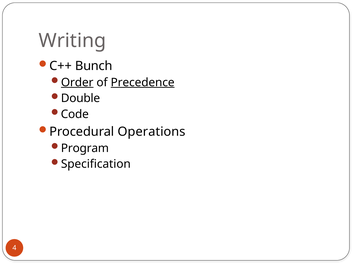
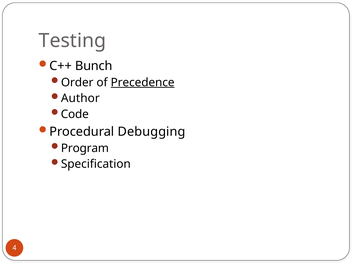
Writing: Writing -> Testing (72, 41)
Order underline: present -> none (77, 82)
Double: Double -> Author (80, 98)
Operations: Operations -> Debugging (152, 132)
